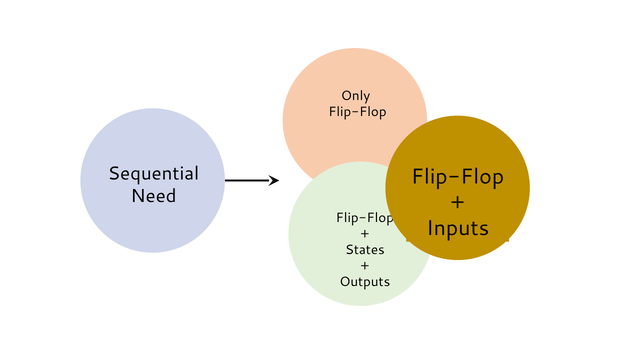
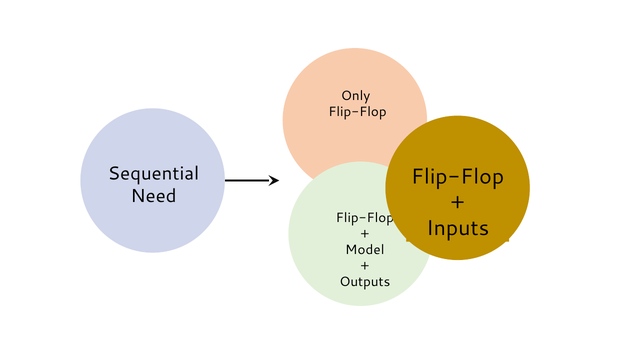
States: States -> Model (365, 250)
